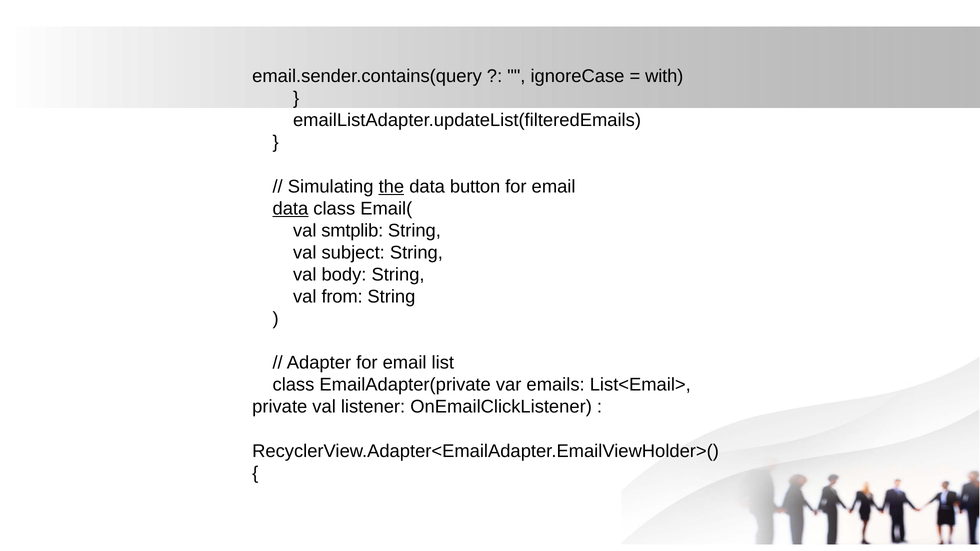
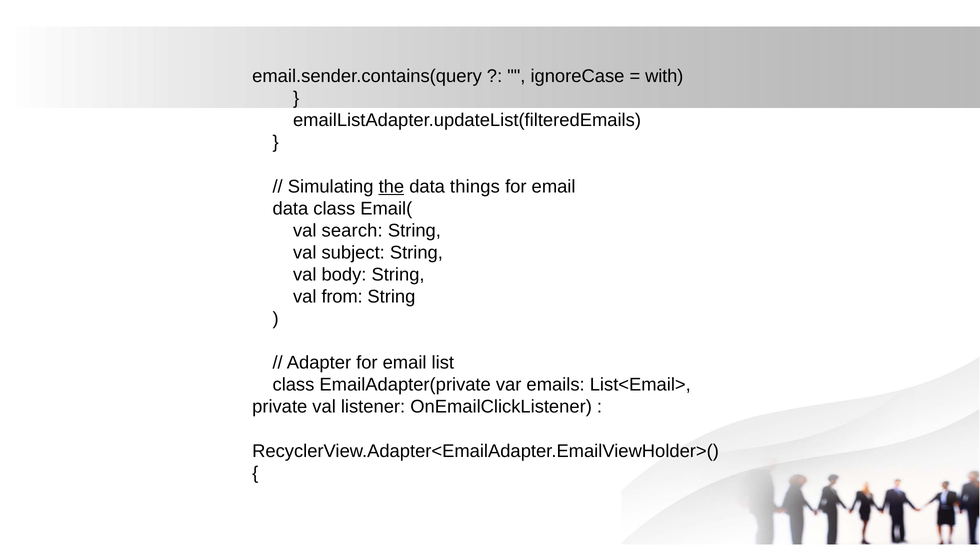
button: button -> things (475, 187)
data underline: present -> none (290, 209)
smtplib: smtplib -> search (352, 231)
